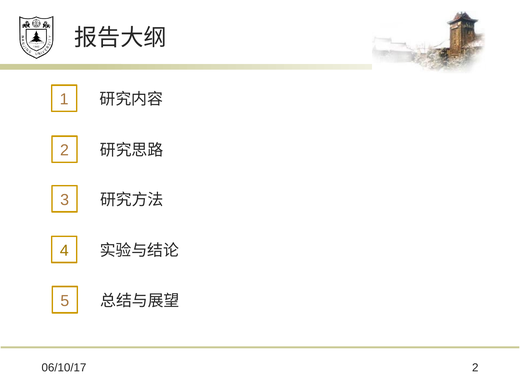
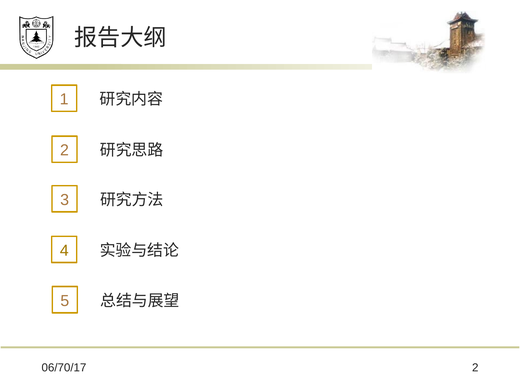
06/10/17: 06/10/17 -> 06/70/17 (64, 368)
